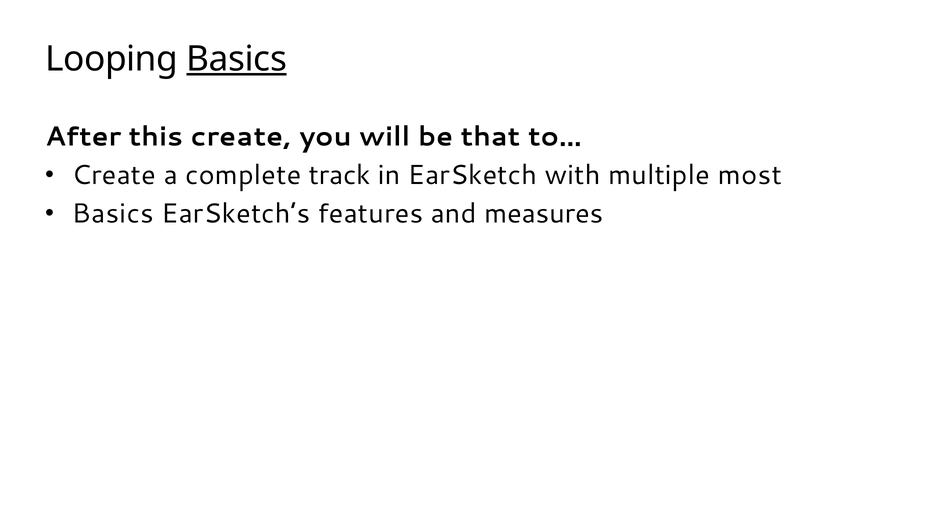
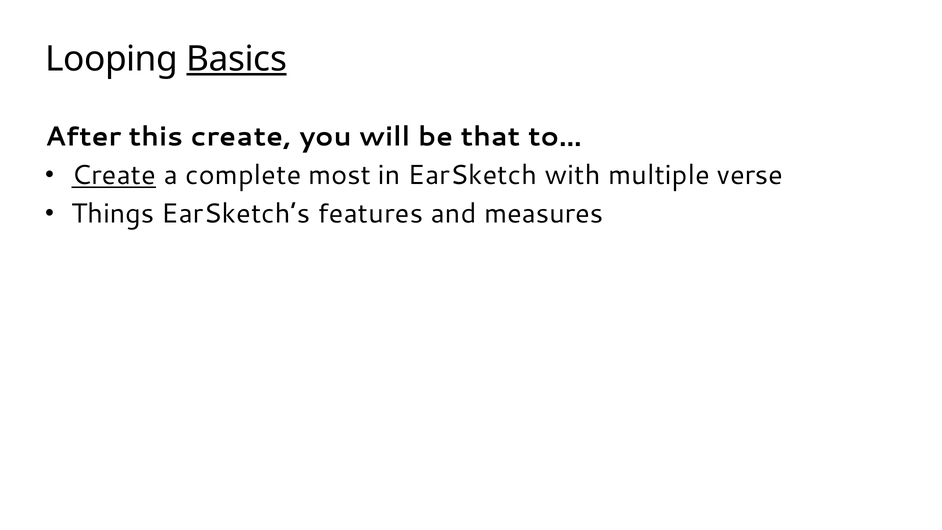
Create underline: none -> present (114, 175)
track: track -> most (340, 175)
most: most -> verse (750, 175)
Basics: Basics -> Things (113, 214)
